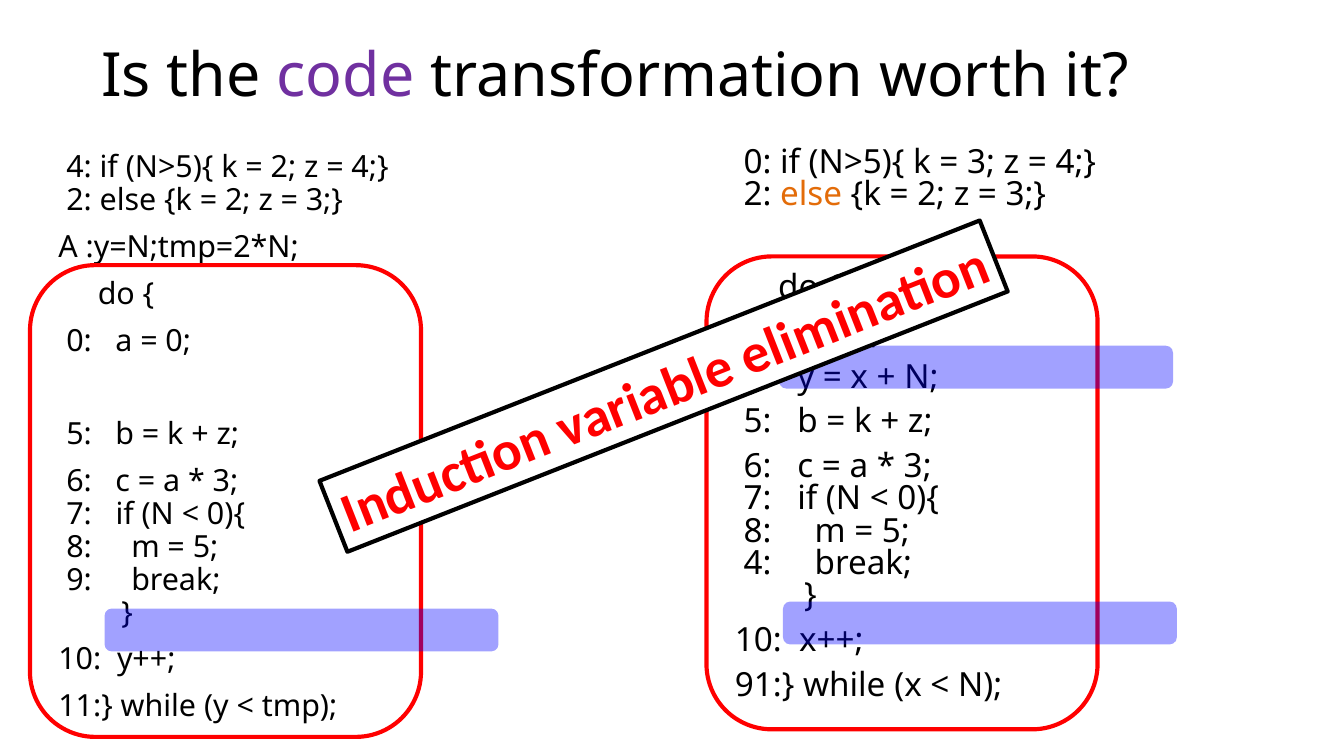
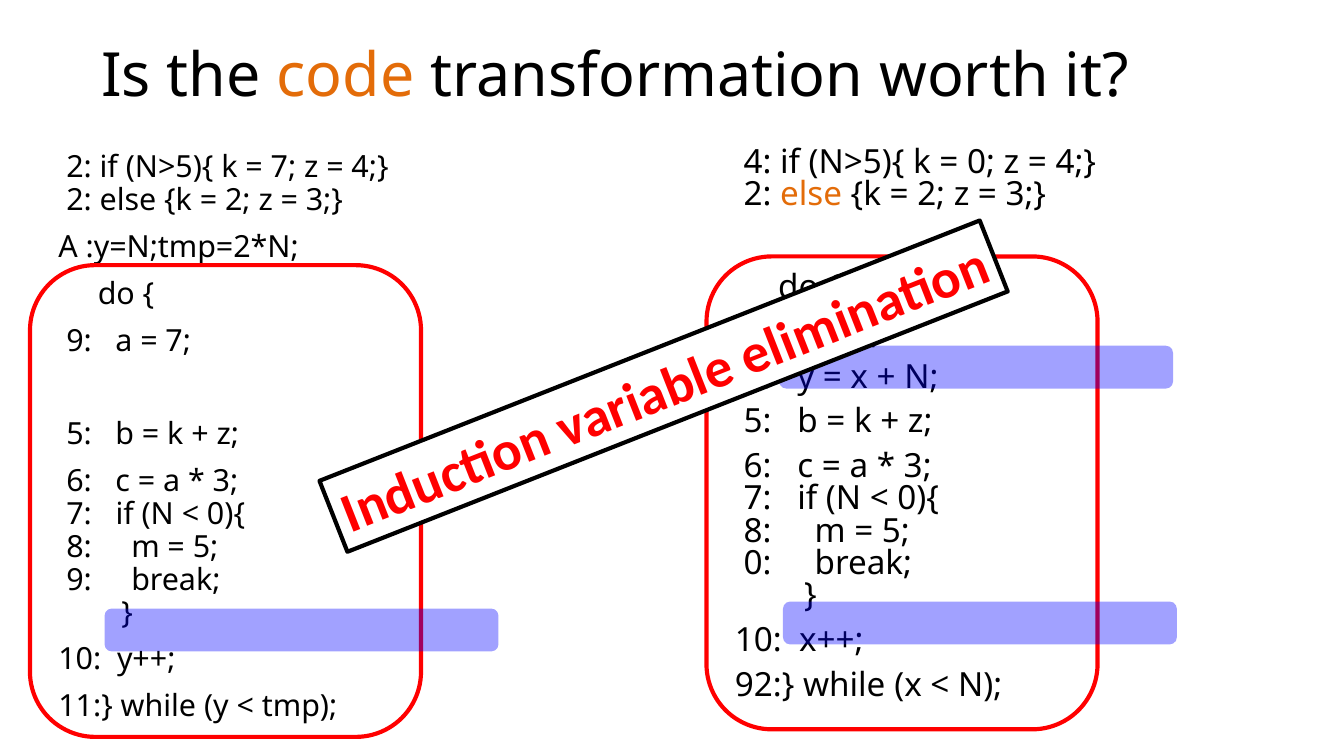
code colour: purple -> orange (346, 77)
0: 0 -> 4 (758, 162)
3: 3 -> 0 (981, 162)
4: 4 -> 2 (79, 168)
2: 2 -> 7 (283, 168)
0: 0 -> 9 (79, 341)
0: 0 -> 7 (178, 341)
4: 4 -> 0 (758, 563)
91: 91 -> 92 (765, 685)
